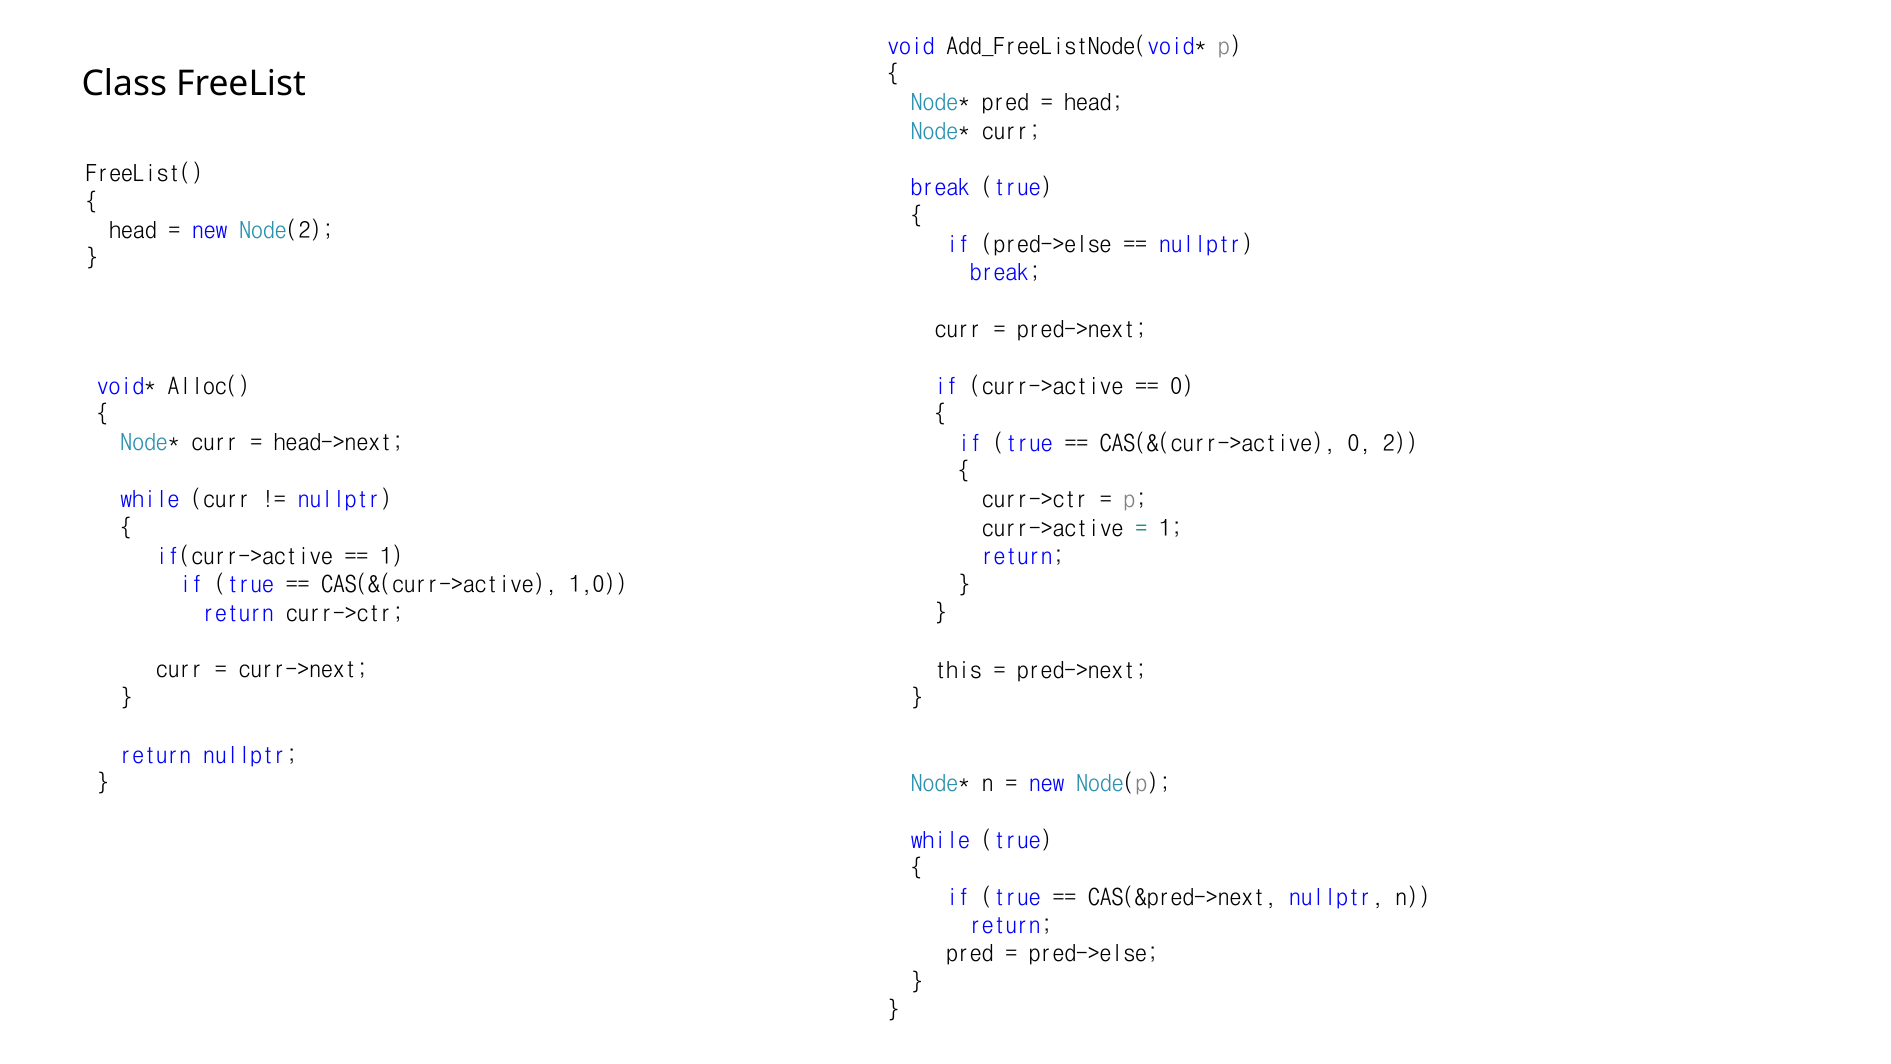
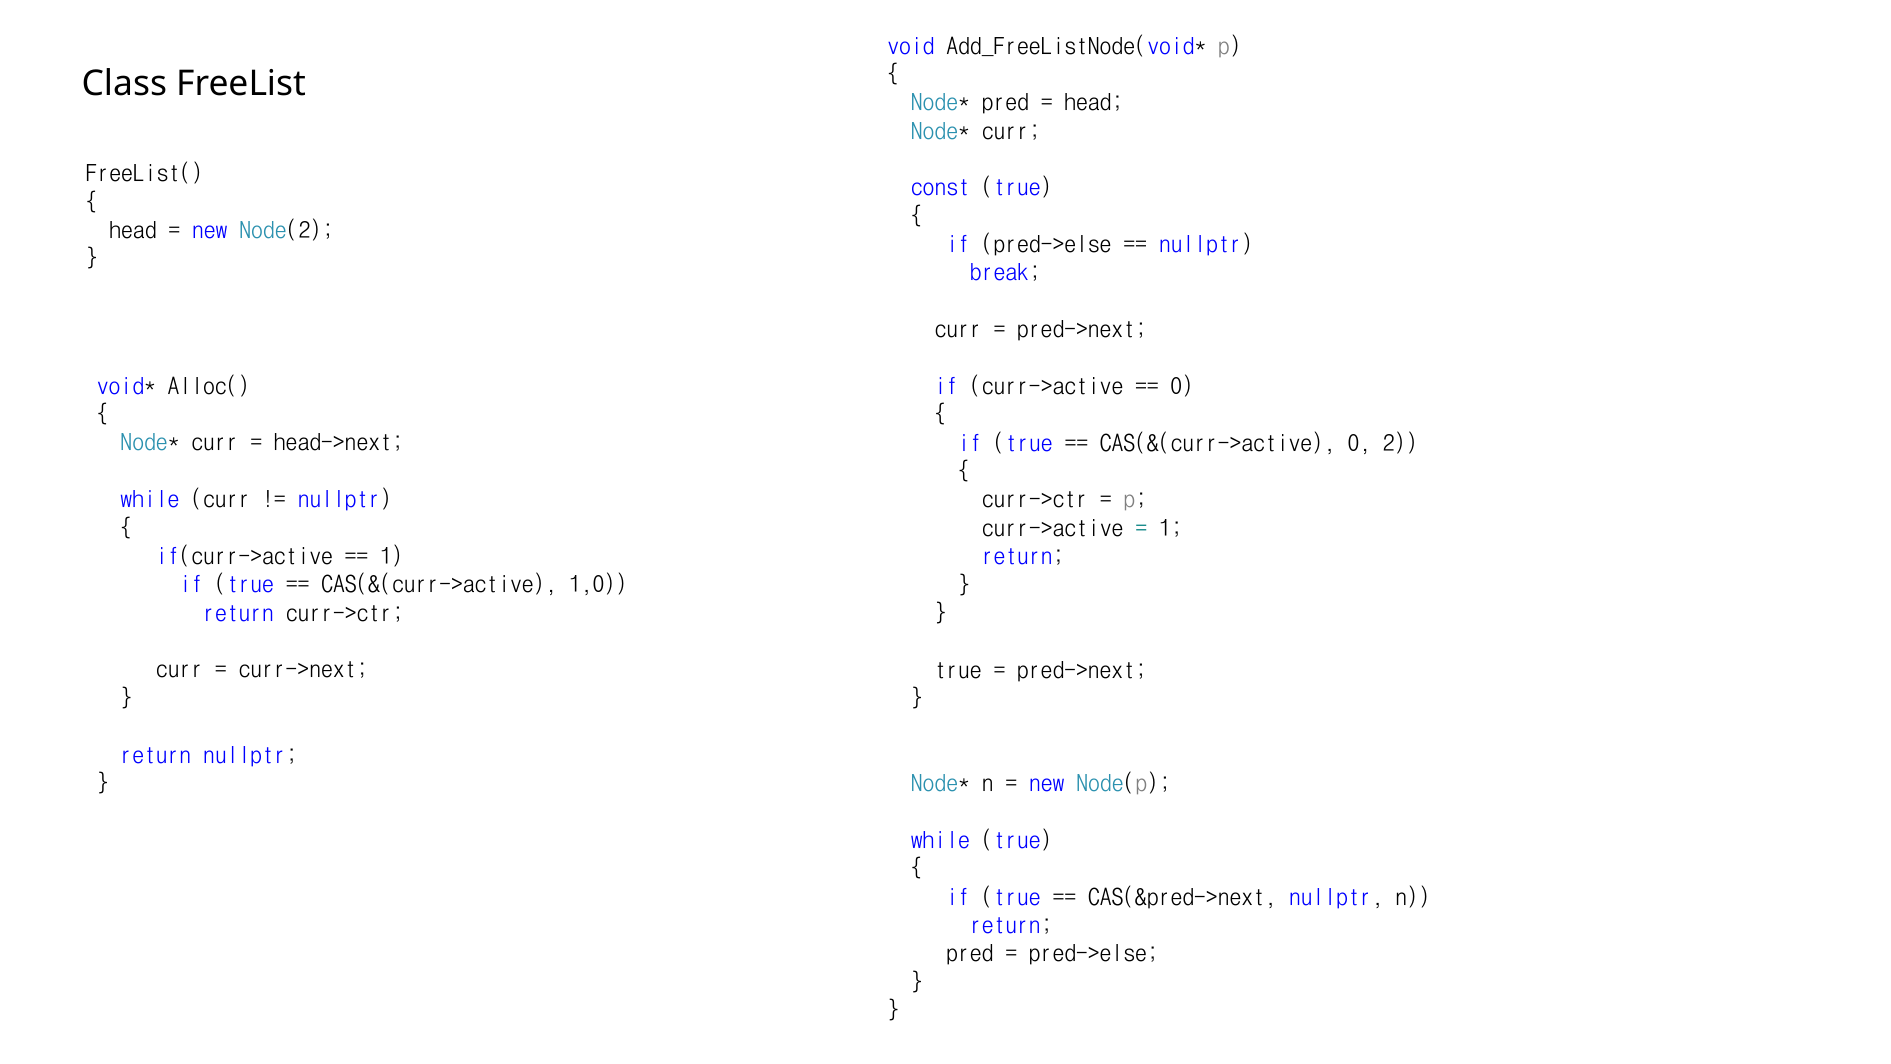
break: break -> const (940, 188)
this: this -> true (958, 670)
